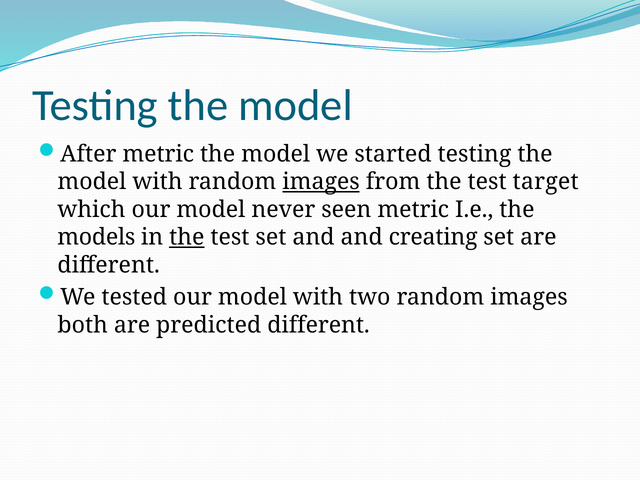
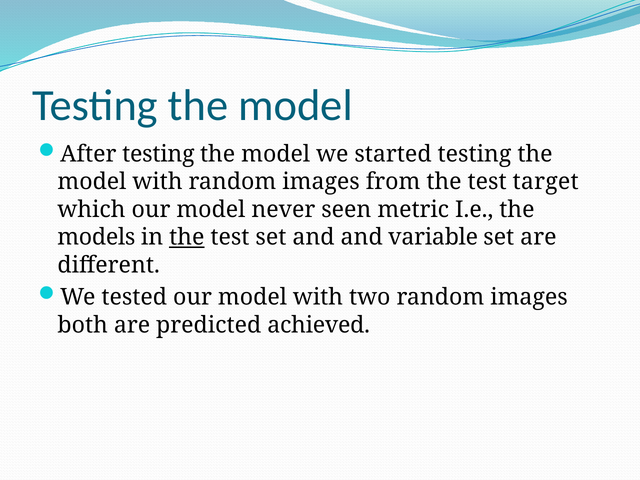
After metric: metric -> testing (158, 154)
images underline: present -> none (321, 182)
creating: creating -> variable (433, 237)
predicted different: different -> achieved (319, 325)
